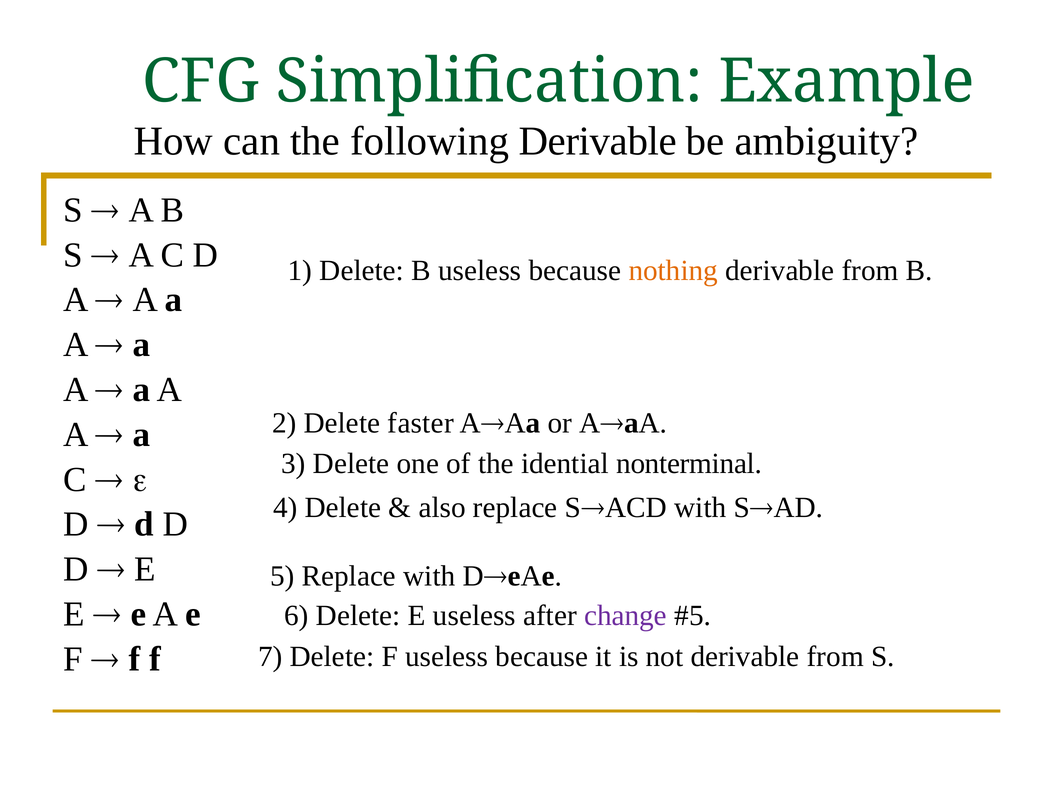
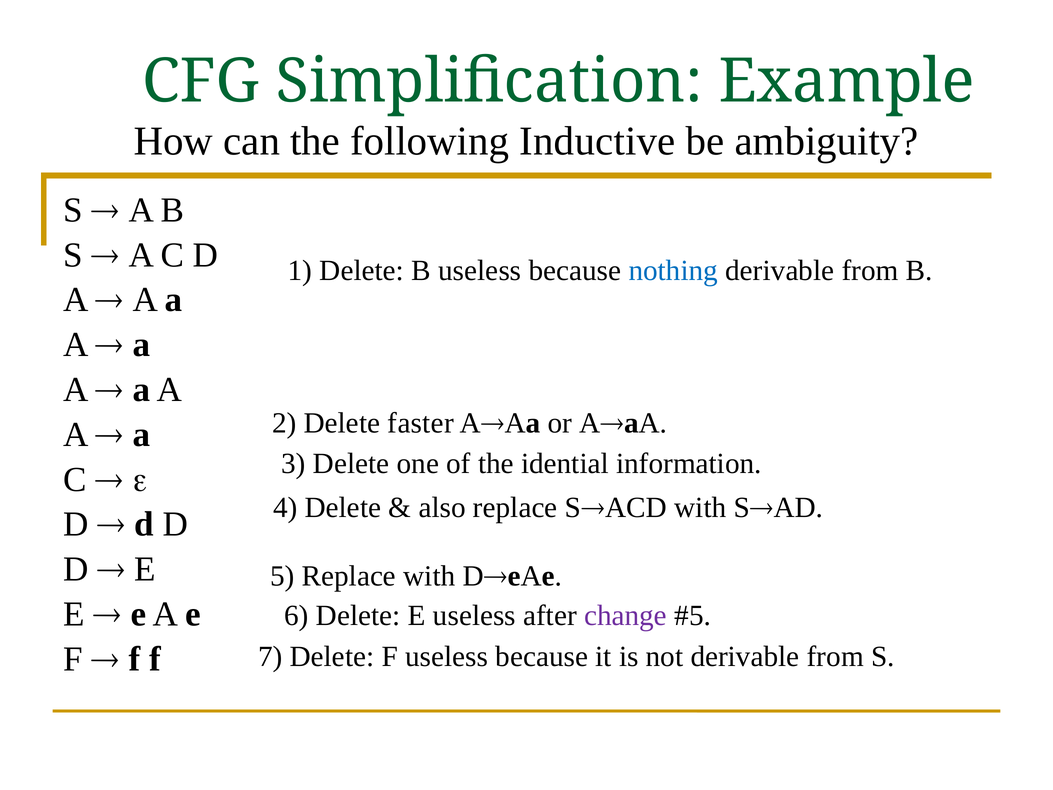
following Derivable: Derivable -> Inductive (597, 141)
nothing colour: orange -> blue (673, 271)
nonterminal: nonterminal -> information (689, 464)
